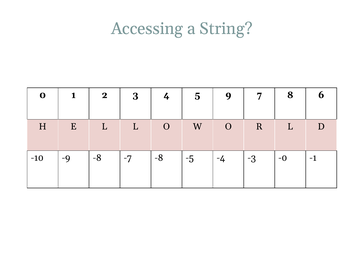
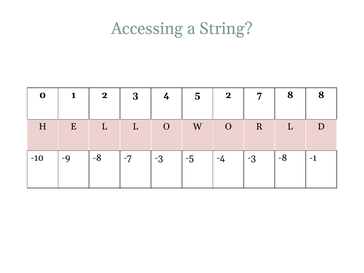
5 9: 9 -> 2 (228, 95)
8 6: 6 -> 8 (321, 95)
-7 -8: -8 -> -3 (159, 158)
-3 -0: -0 -> -8 (283, 158)
